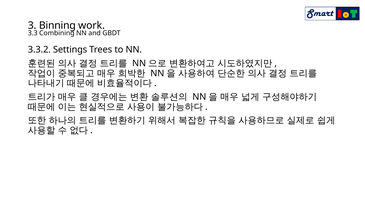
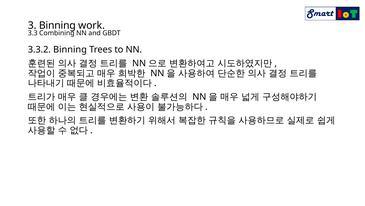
3.3.2 Settings: Settings -> Binning (70, 50)
